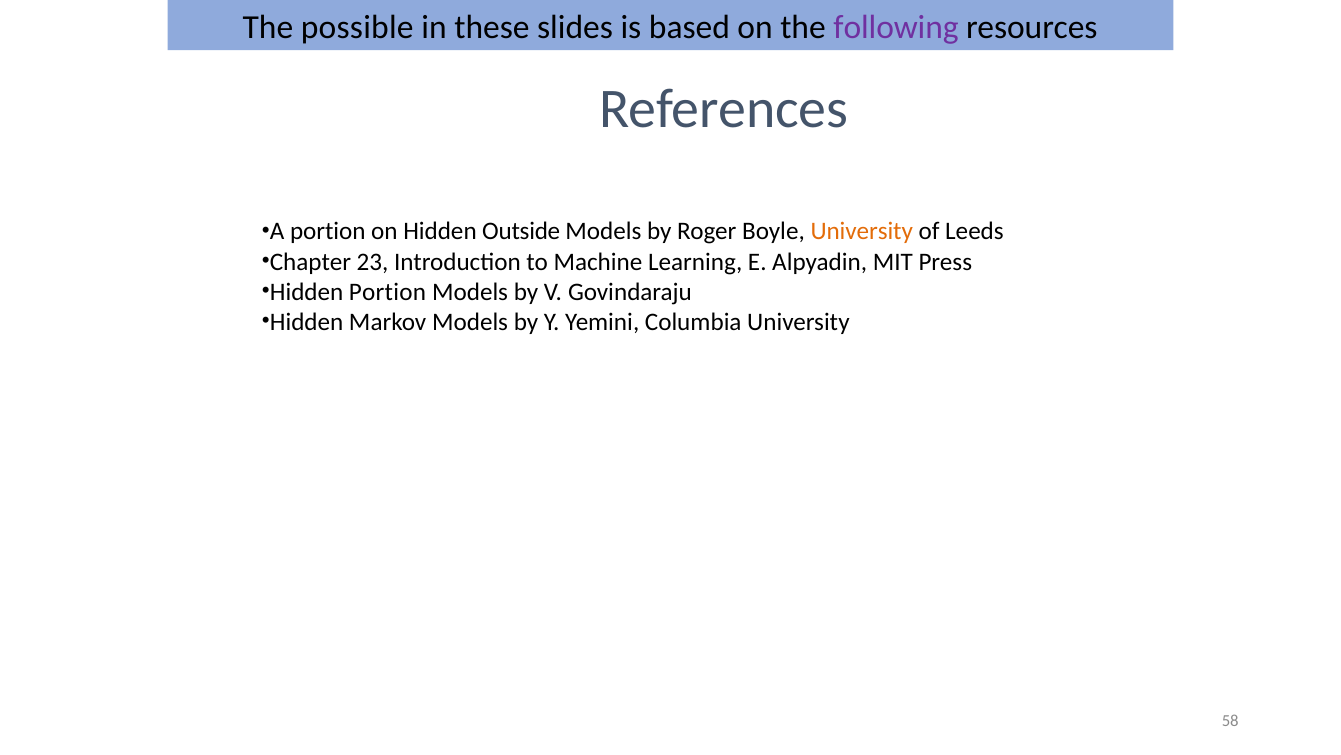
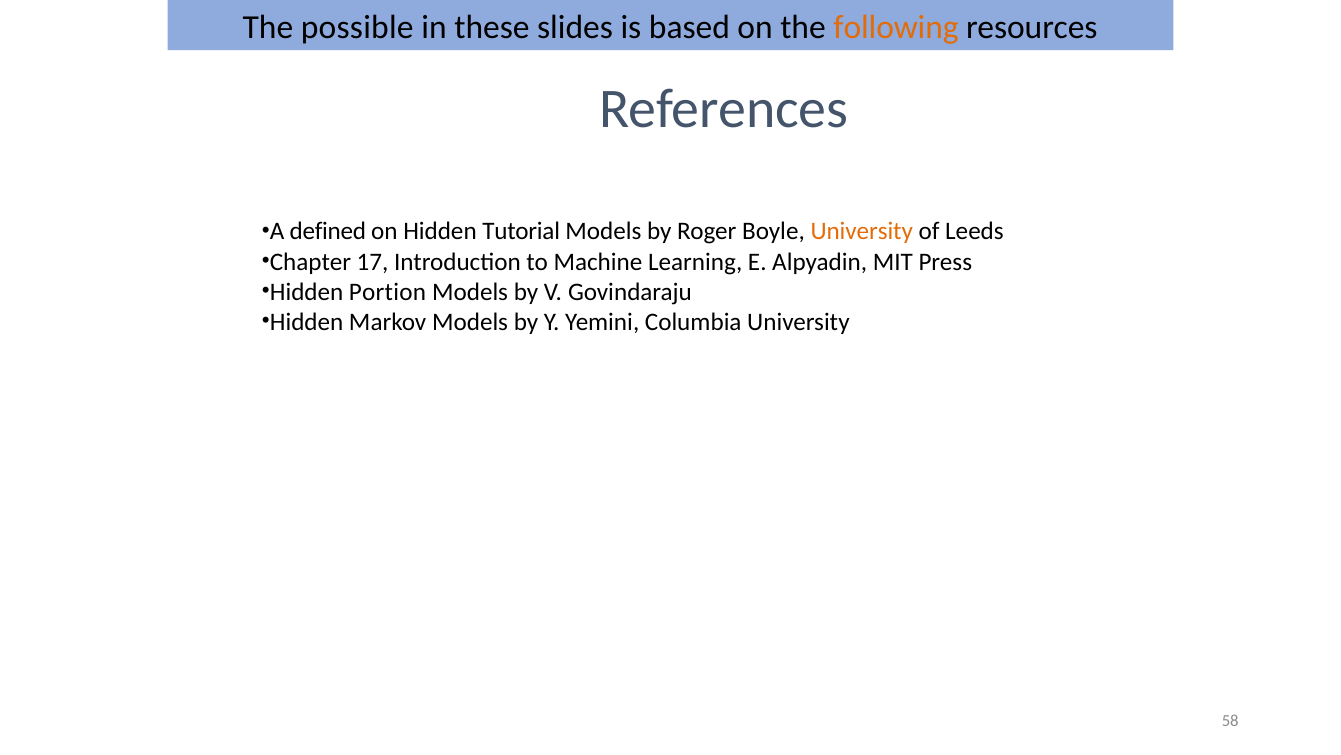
following colour: purple -> orange (896, 27)
A portion: portion -> defined (328, 231)
Outside: Outside -> Tutorial (521, 231)
23: 23 -> 17 (373, 261)
